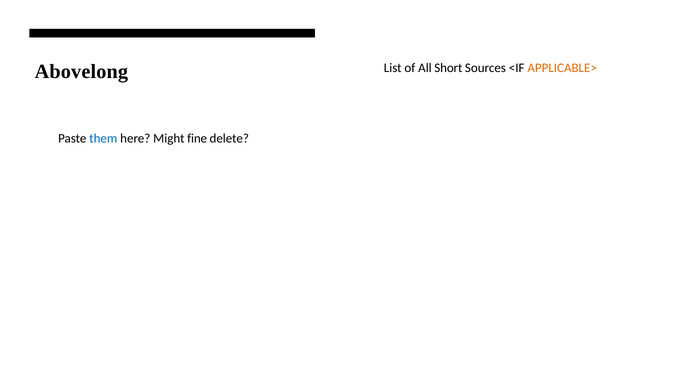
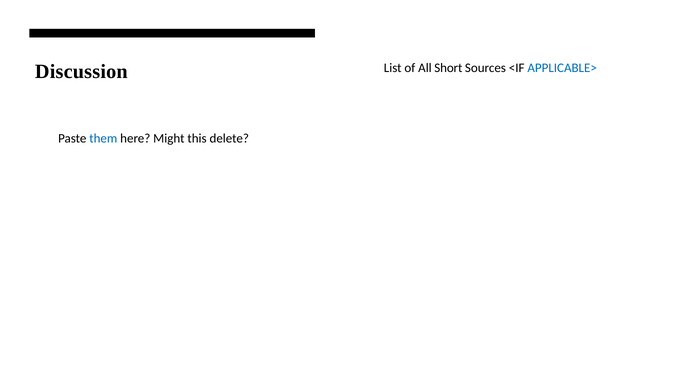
Abovelong: Abovelong -> Discussion (81, 72)
APPLICABLE> colour: orange -> blue (562, 68)
fine: fine -> this (197, 138)
